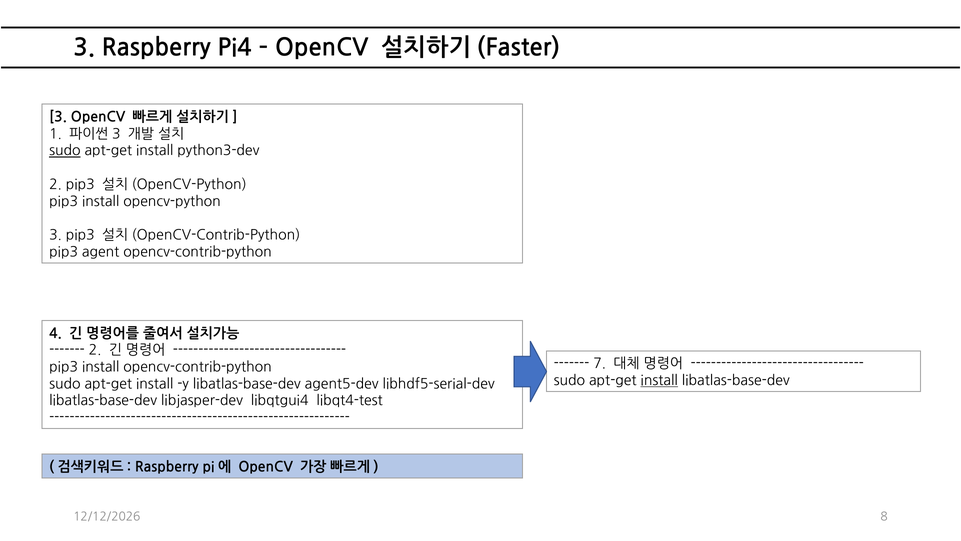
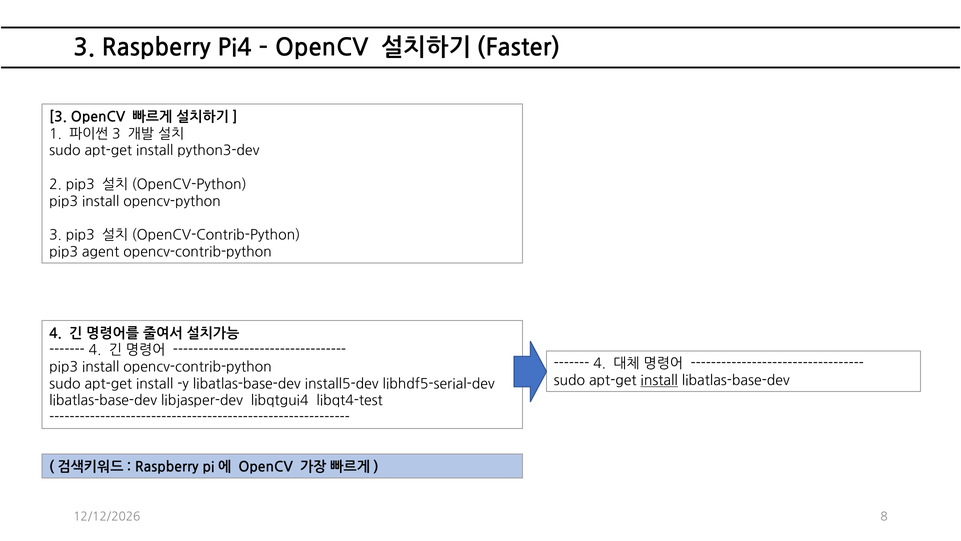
sudo underline: present -> none (65, 151)
2: 2 -> 4 (95, 350)
7: 7 -> 4 (600, 364)
agent5-dev: agent5-dev -> install5-dev (342, 384)
